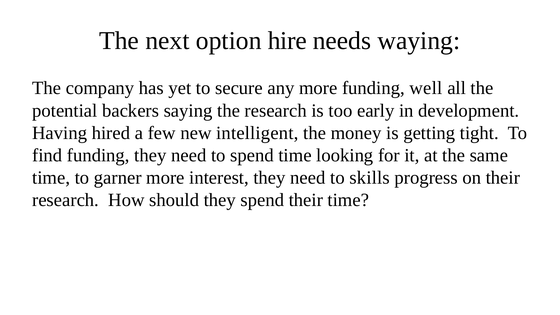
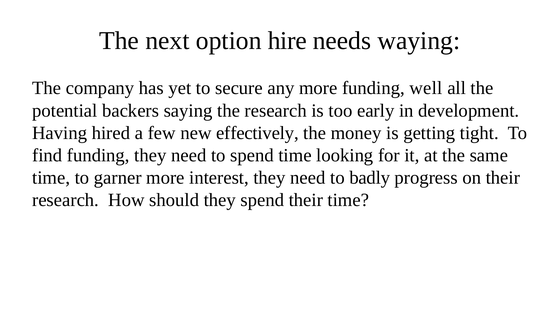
intelligent: intelligent -> effectively (257, 133)
skills: skills -> badly (370, 178)
